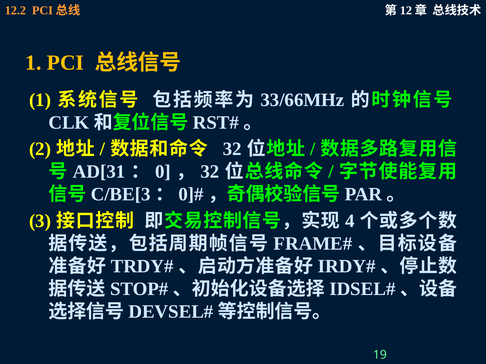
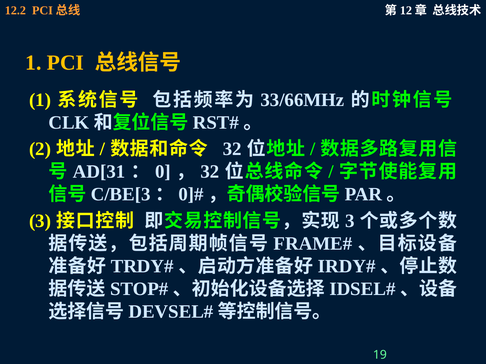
4: 4 -> 3 (350, 221)
